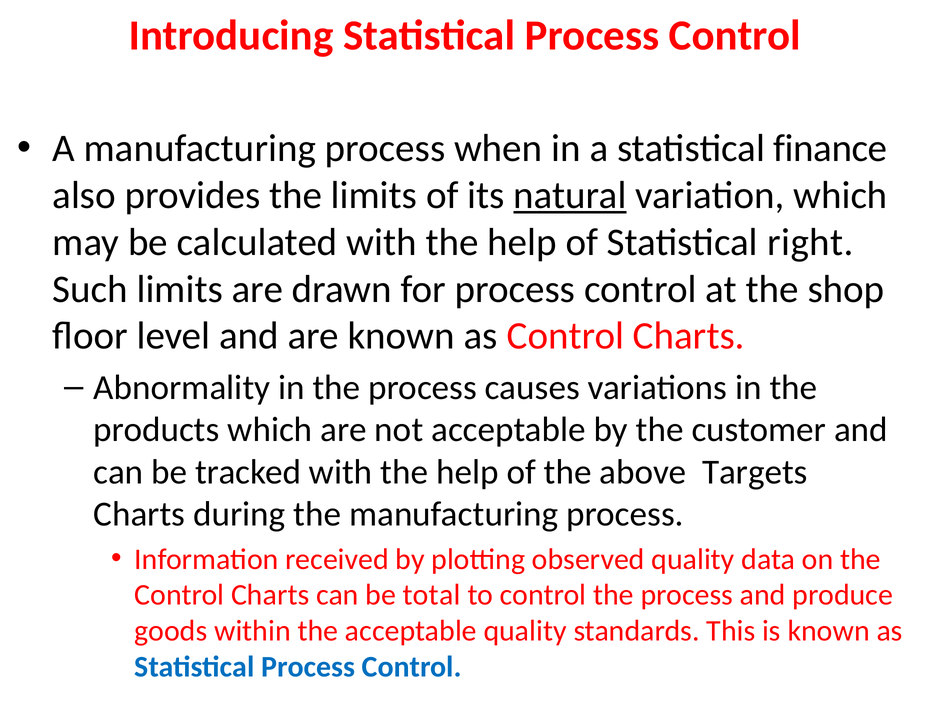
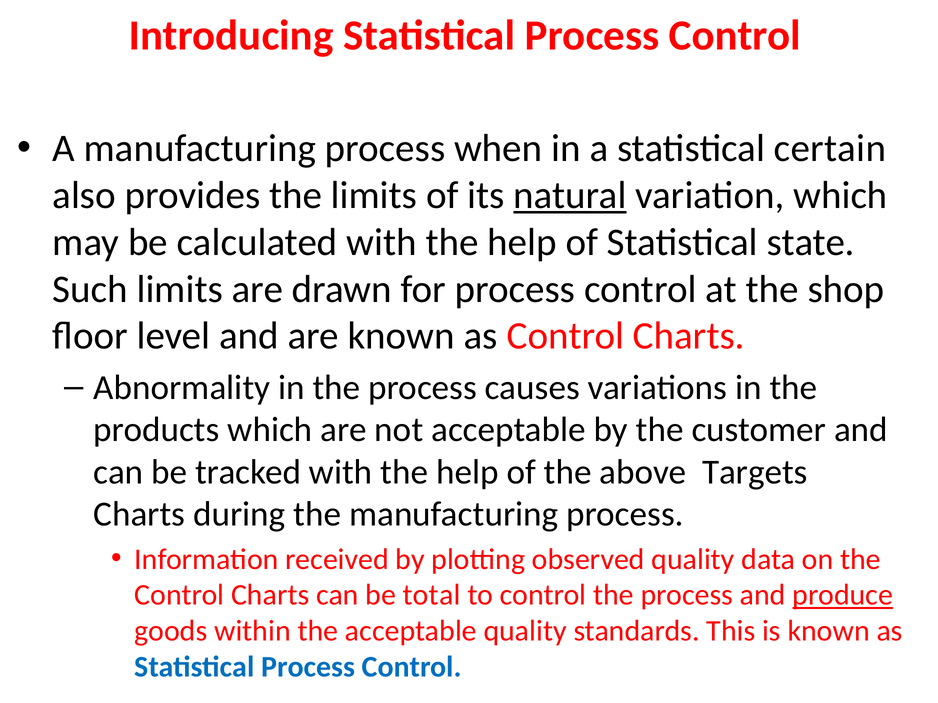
finance: finance -> certain (830, 149)
right: right -> state (811, 242)
produce underline: none -> present (843, 595)
